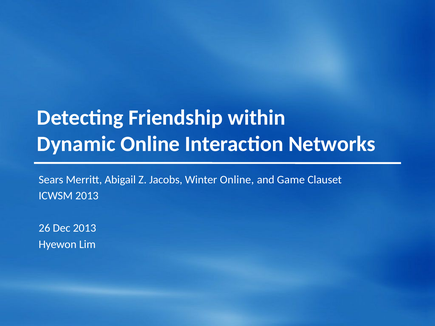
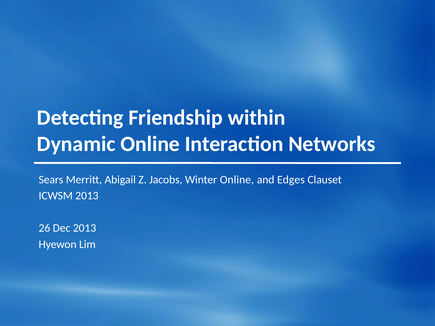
Game: Game -> Edges (291, 180)
